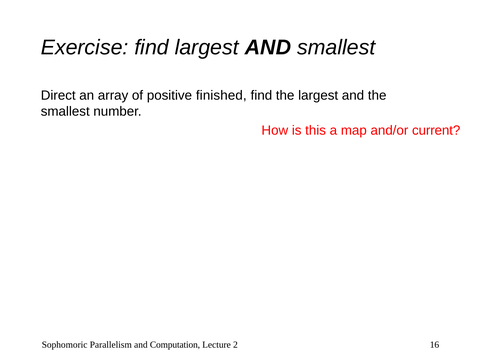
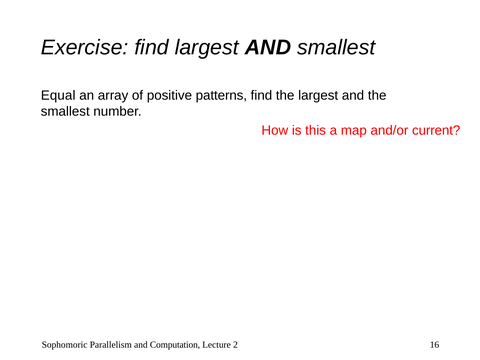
Direct: Direct -> Equal (58, 95)
finished: finished -> patterns (221, 95)
